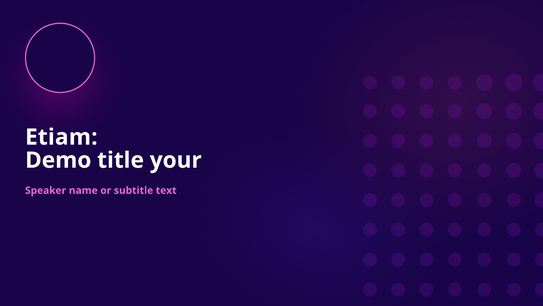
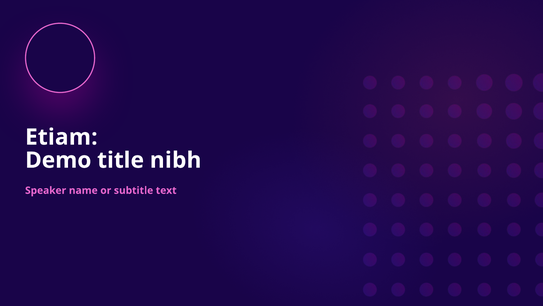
your: your -> nibh (176, 160)
